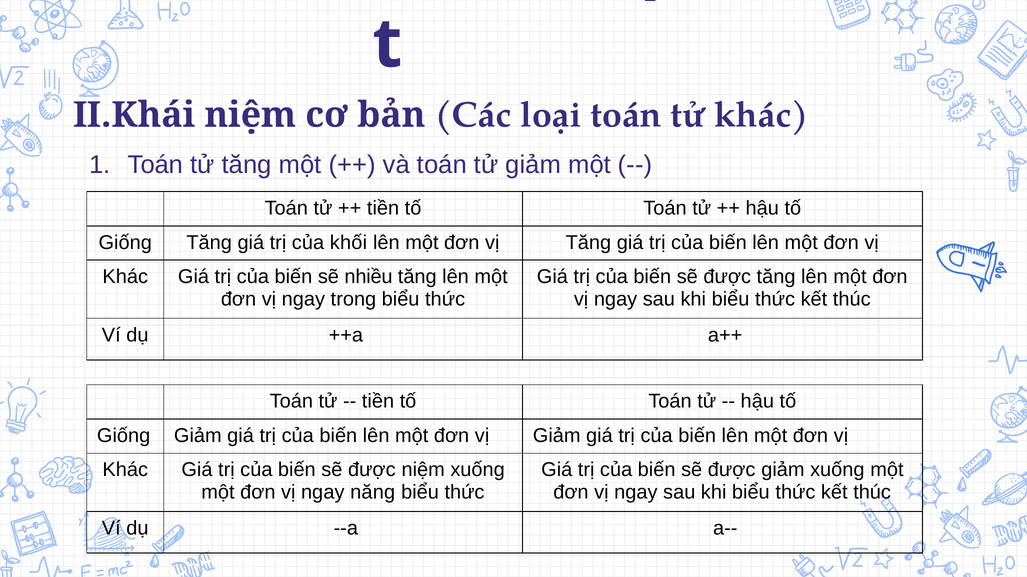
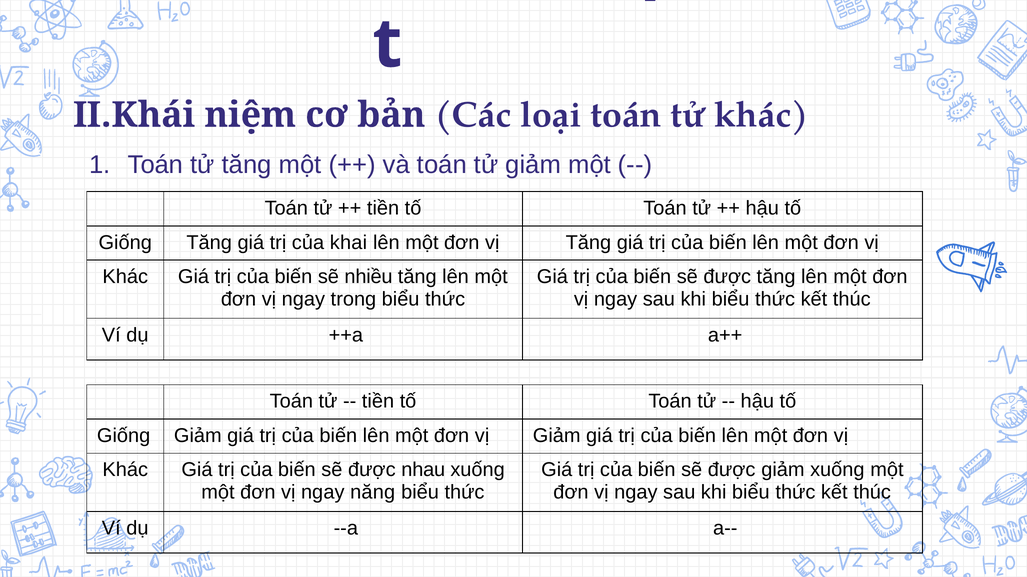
khối: khối -> khai (348, 243)
được niệm: niệm -> nhau (423, 470)
